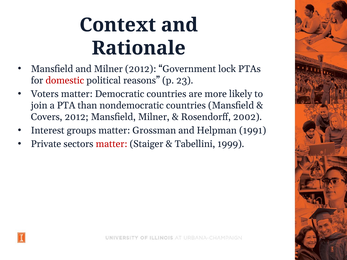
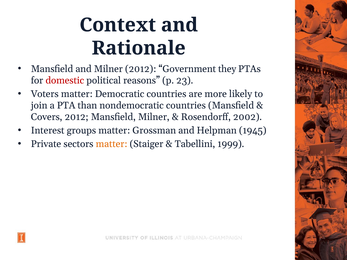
lock: lock -> they (227, 69)
1991: 1991 -> 1945 (253, 131)
matter colour: red -> orange (112, 144)
